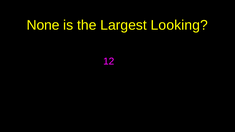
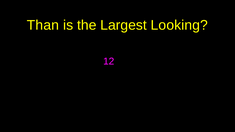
None: None -> Than (43, 25)
